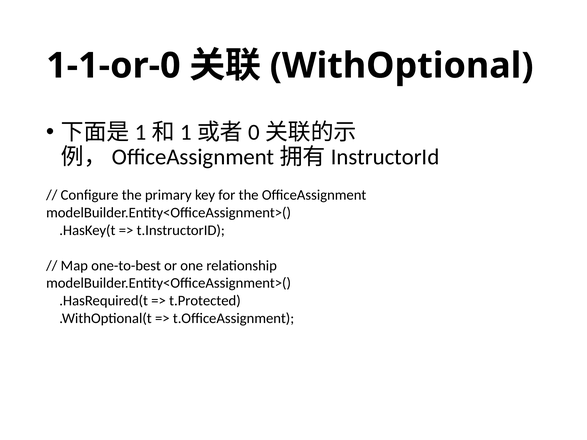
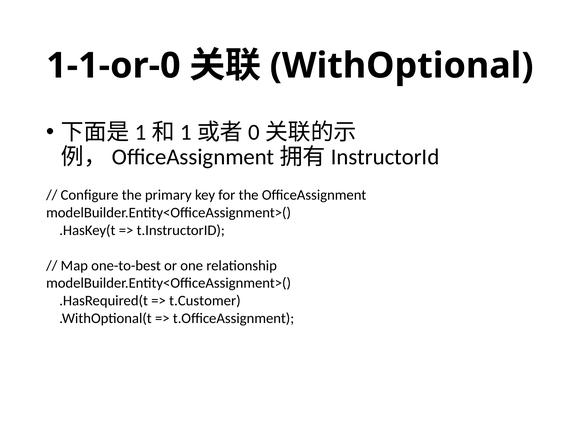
t.Protected: t.Protected -> t.Customer (205, 301)
